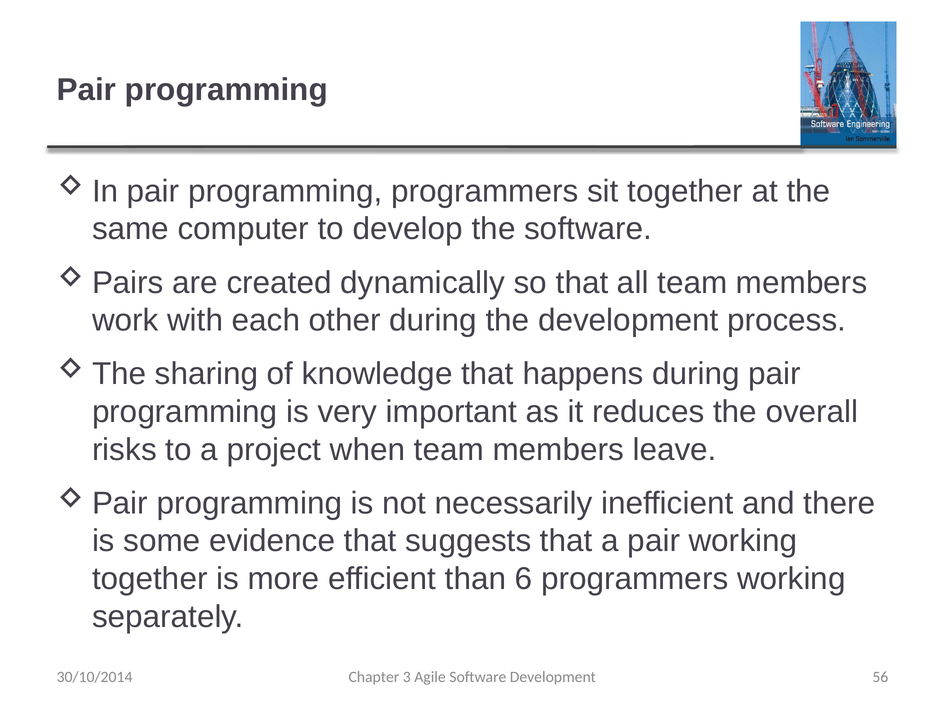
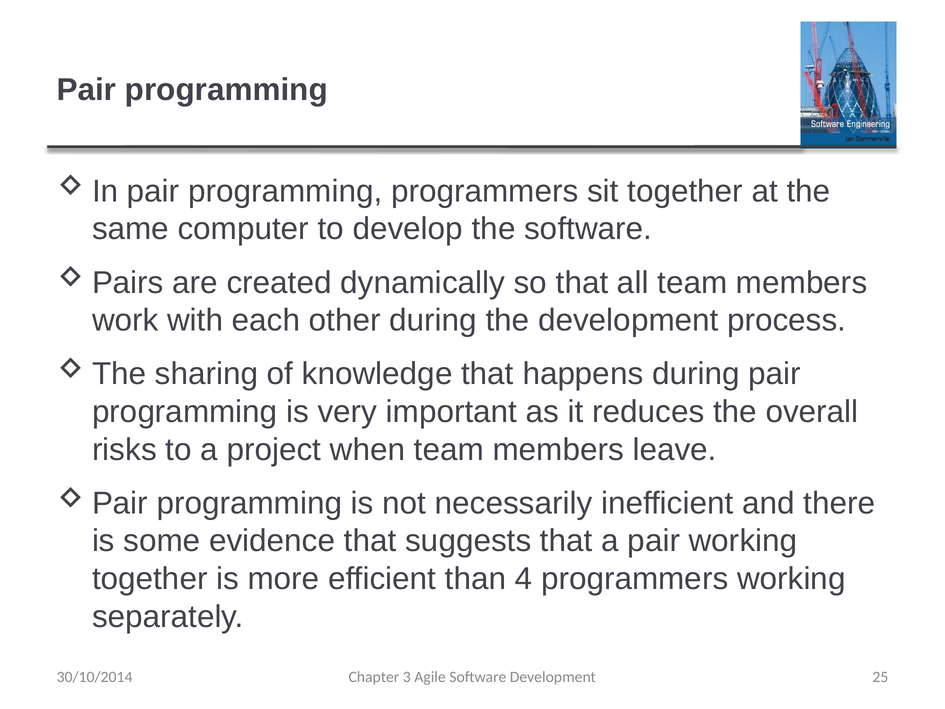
6: 6 -> 4 (524, 579)
56: 56 -> 25 (880, 677)
